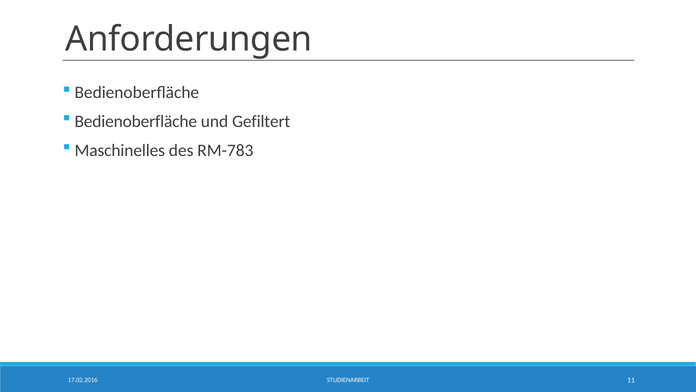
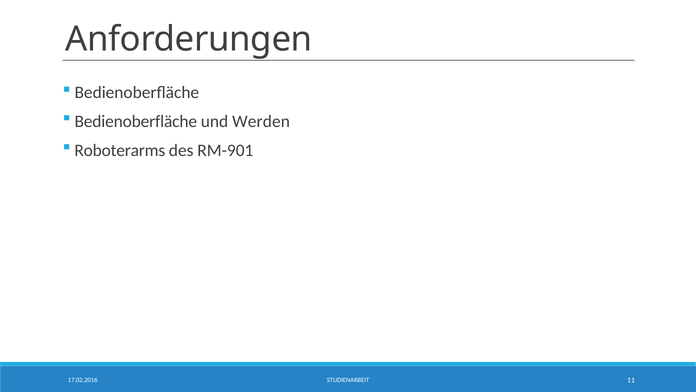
Gefiltert: Gefiltert -> Werden (261, 121)
Maschinelles: Maschinelles -> Roboterarms (120, 150)
RM-783: RM-783 -> RM-901 (225, 150)
